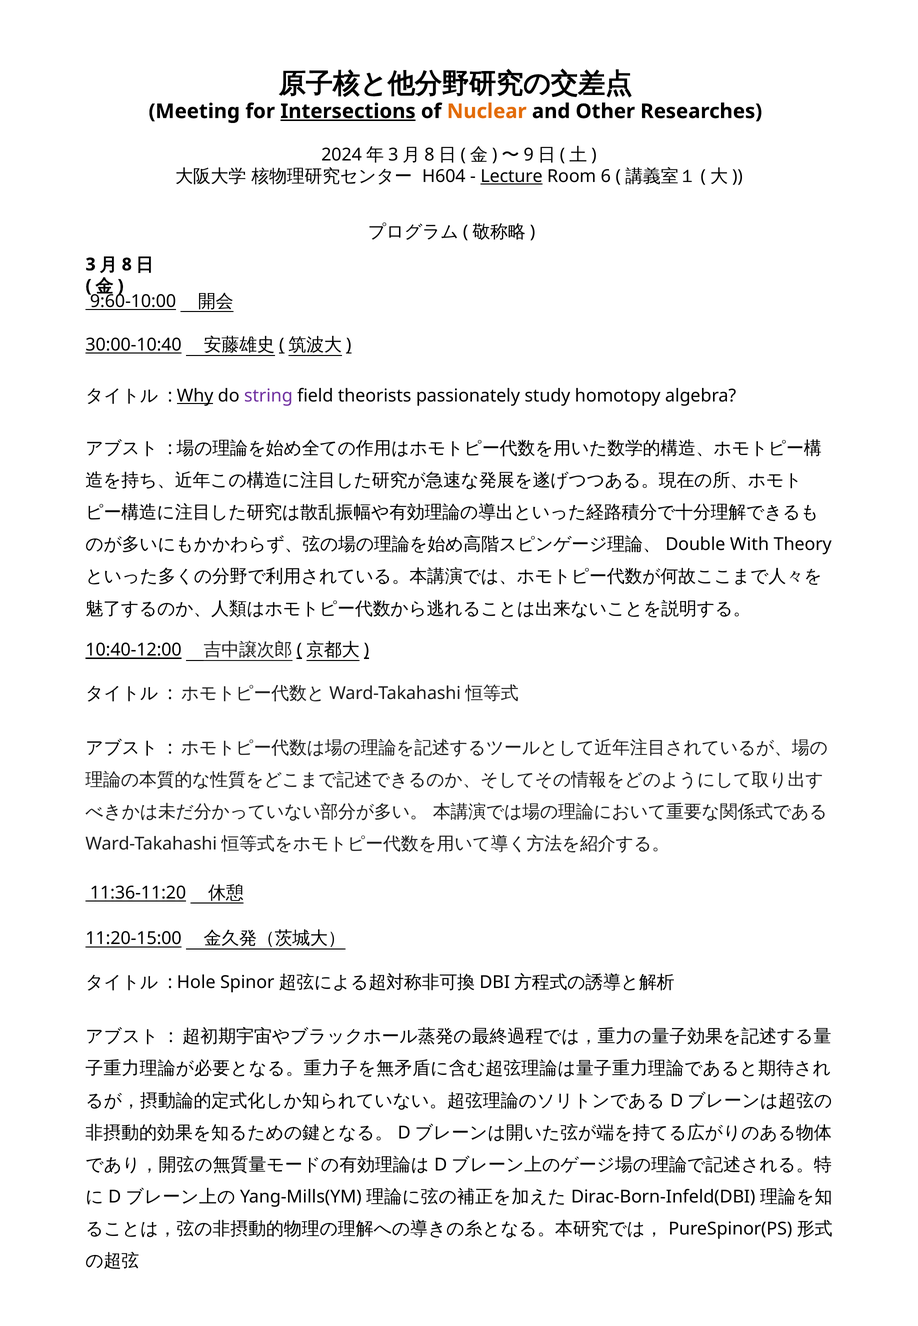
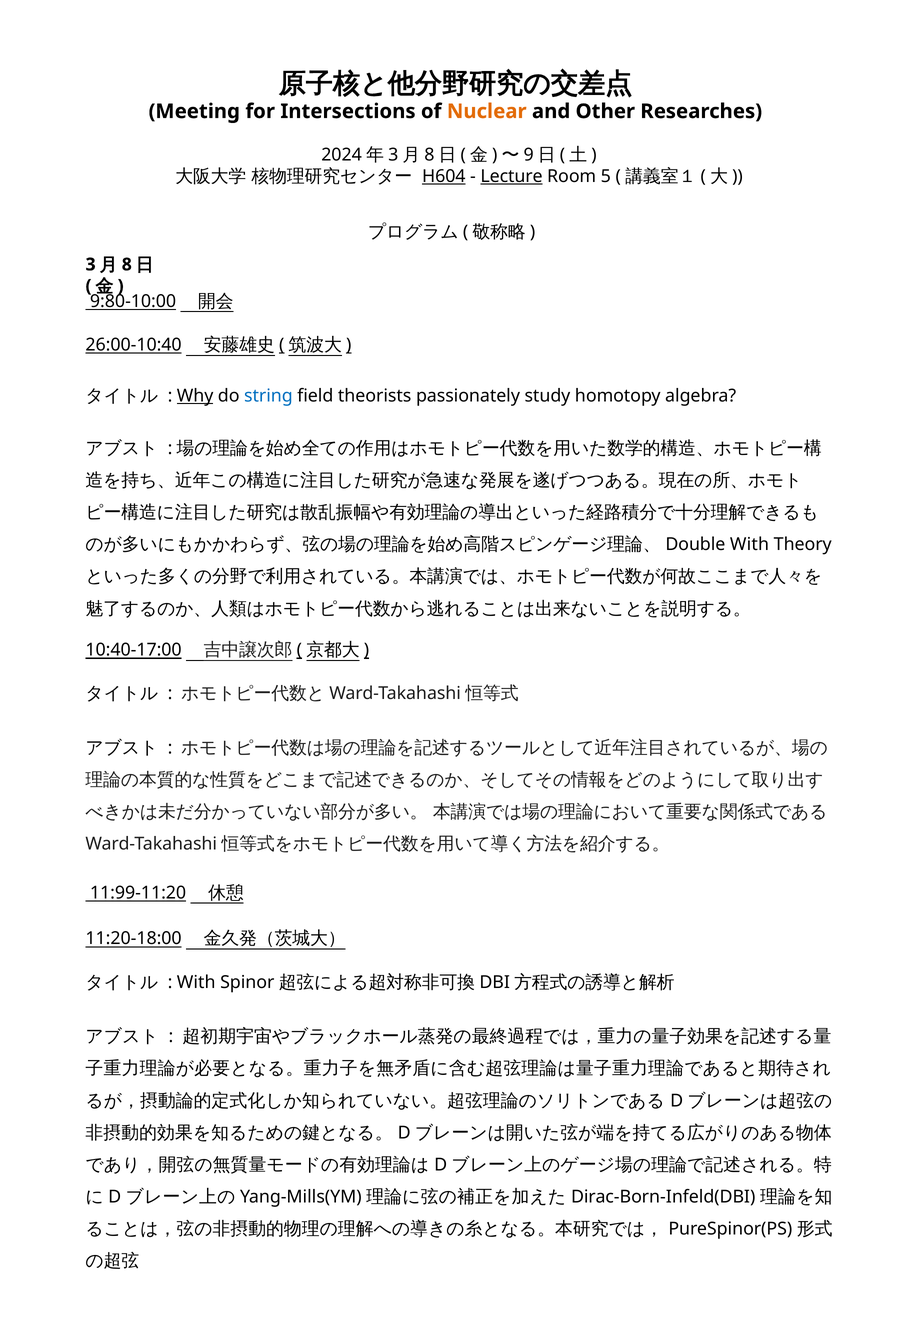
Intersections underline: present -> none (348, 111)
H604 underline: none -> present (444, 176)
6: 6 -> 5 (606, 176)
9:60-10:00: 9:60-10:00 -> 9:80-10:00 (133, 301)
30:00-10:40: 30:00-10:40 -> 26:00-10:40 (134, 345)
string colour: purple -> blue (268, 396)
10:40-12:00: 10:40-12:00 -> 10:40-17:00 (134, 650)
11:36-11:20: 11:36-11:20 -> 11:99-11:20 (138, 893)
11:20-15:00: 11:20-15:00 -> 11:20-18:00 (134, 939)
Hole: Hole -> With (196, 982)
